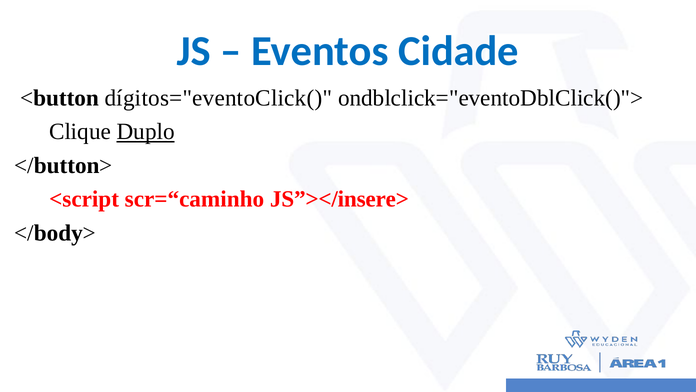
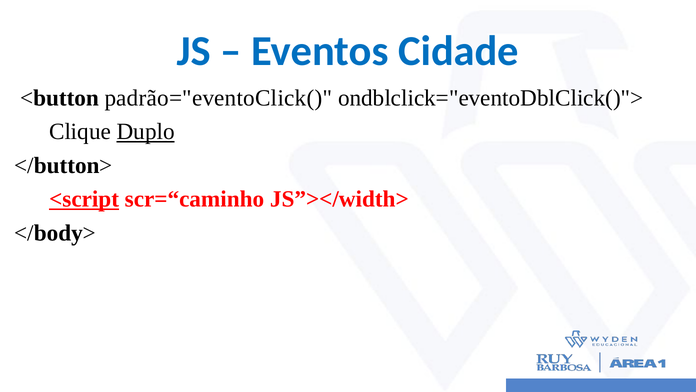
dígitos="eventoClick(: dígitos="eventoClick( -> padrão="eventoClick( (218, 98)
<script underline: none -> present (84, 199)
JS”></insere>: JS”></insere> -> JS”></width> (339, 199)
